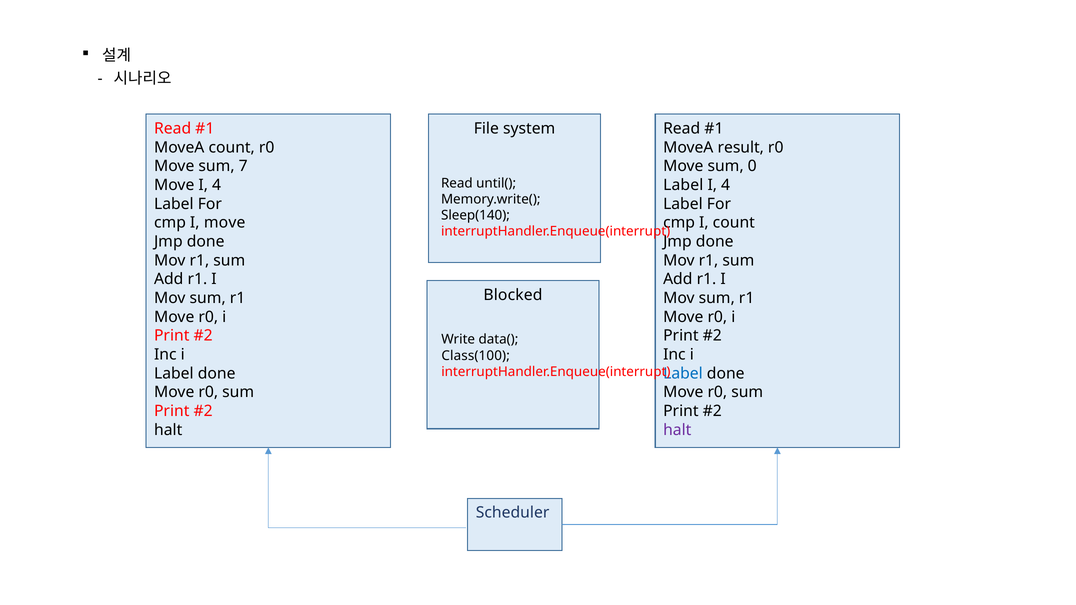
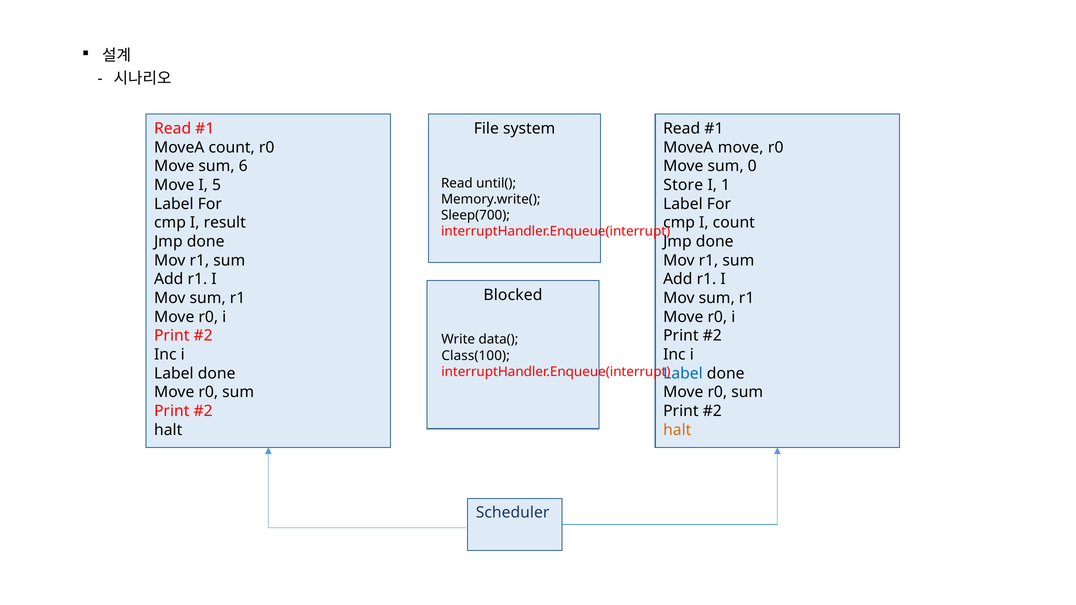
MoveA result: result -> move (741, 148)
7: 7 -> 6 (243, 166)
Move I 4: 4 -> 5 (216, 185)
Label: Label -> Store (683, 185)
4: 4 -> 1 (726, 185)
Sleep(140: Sleep(140 -> Sleep(700 (475, 215)
I move: move -> result (225, 223)
halt colour: purple -> orange (677, 430)
